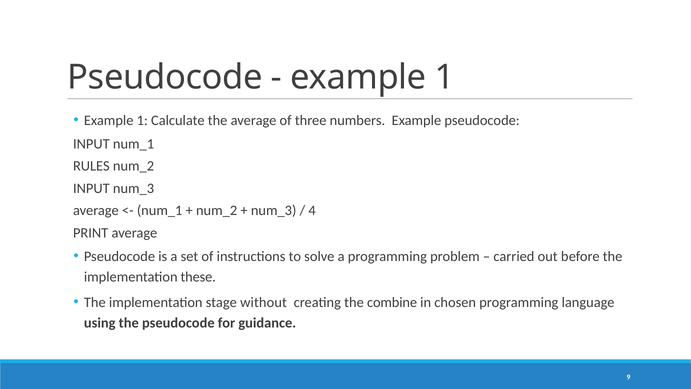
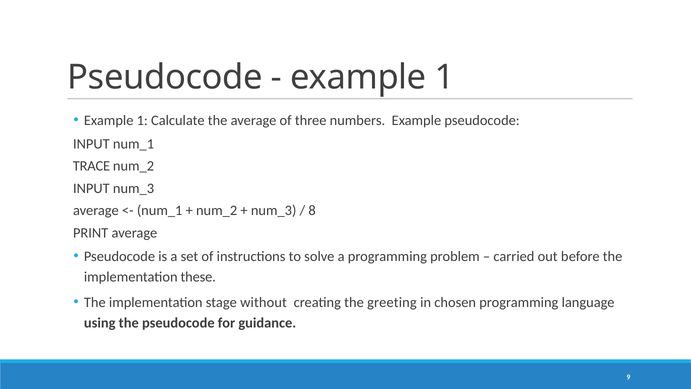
RULES: RULES -> TRACE (91, 166)
4: 4 -> 8 (312, 210)
combine: combine -> greeting (392, 302)
